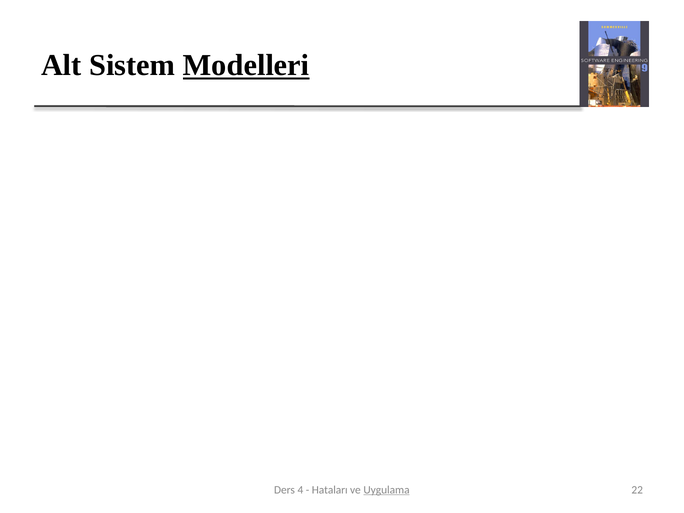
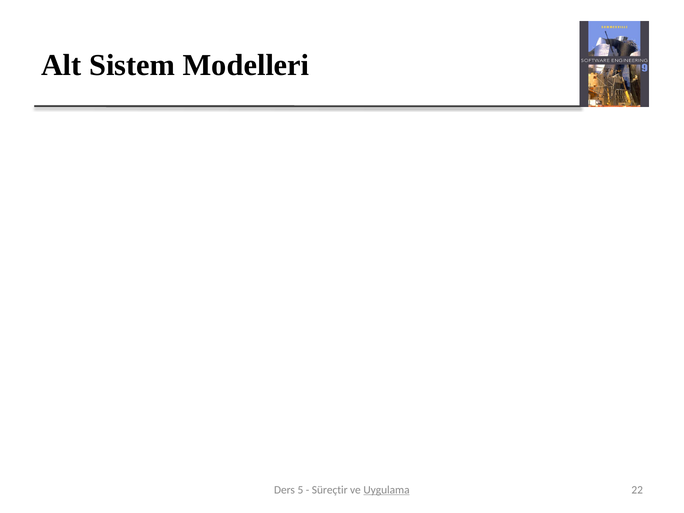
Modelleri underline: present -> none (246, 65)
4: 4 -> 5 (300, 490)
Hataları: Hataları -> Süreçtir (330, 490)
